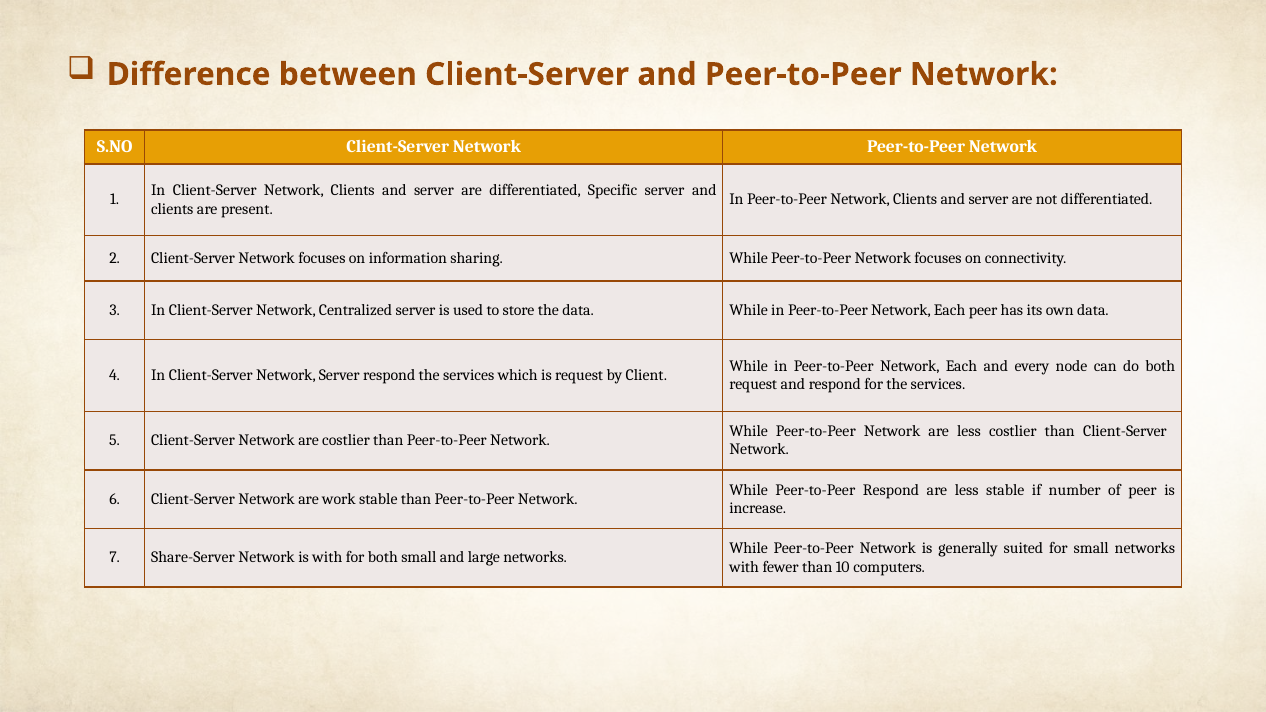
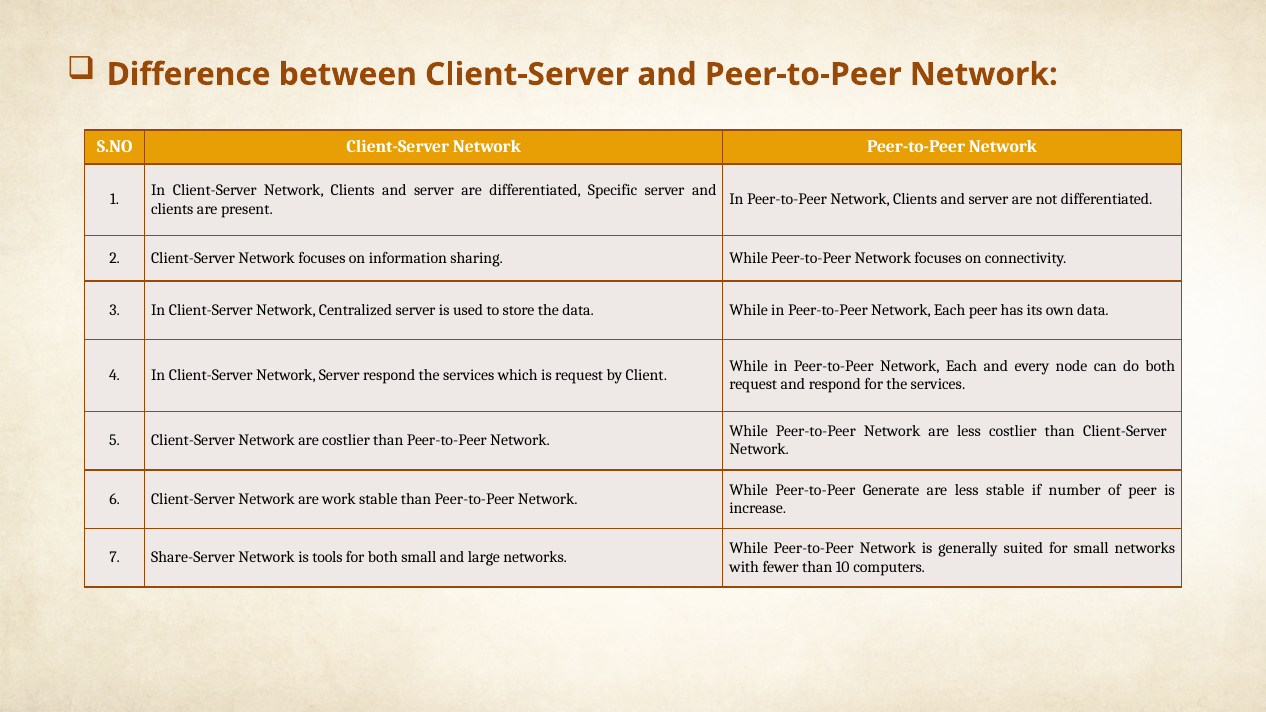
Peer-to-Peer Respond: Respond -> Generate (891, 490)
is with: with -> tools (327, 558)
